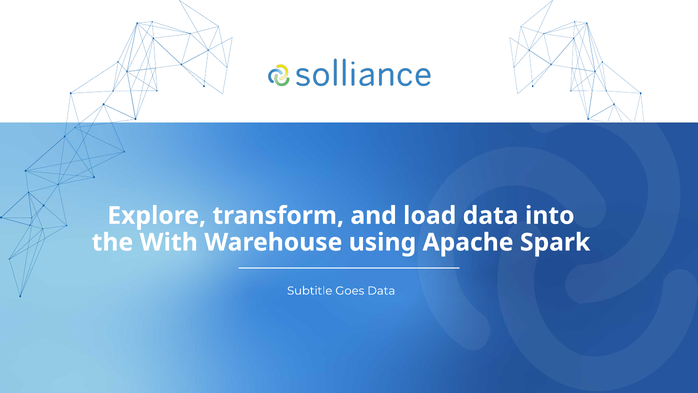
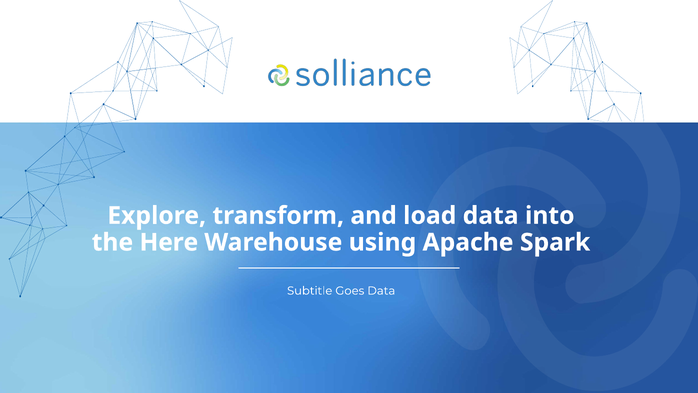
With: With -> Here (169, 242)
